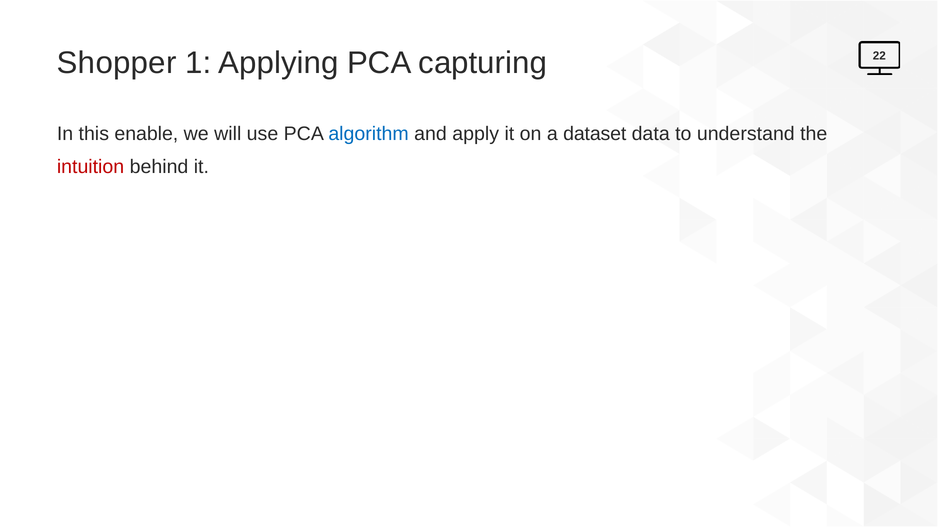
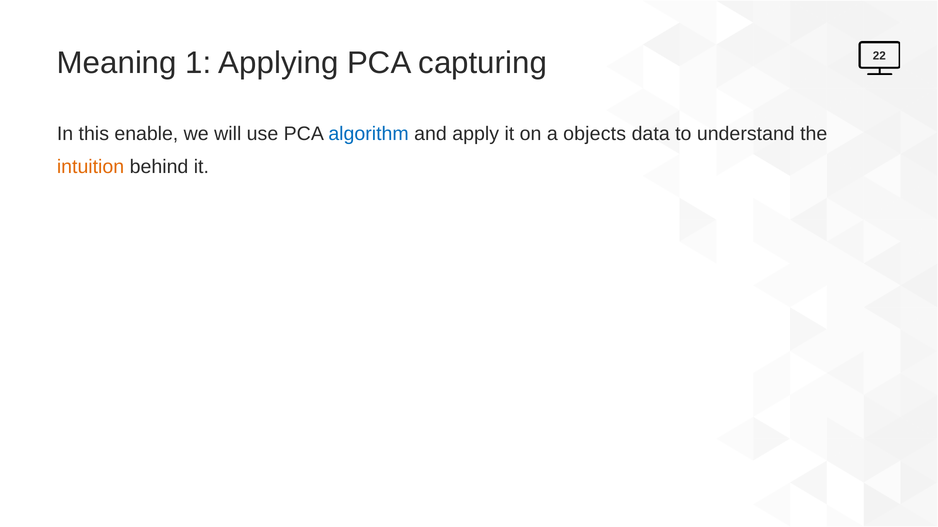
Shopper: Shopper -> Meaning (117, 63)
dataset: dataset -> objects (595, 134)
intuition colour: red -> orange (91, 167)
